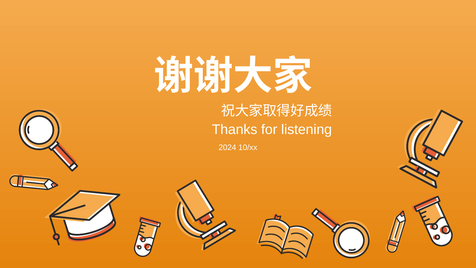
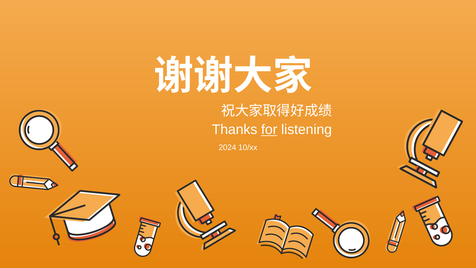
for underline: none -> present (269, 130)
